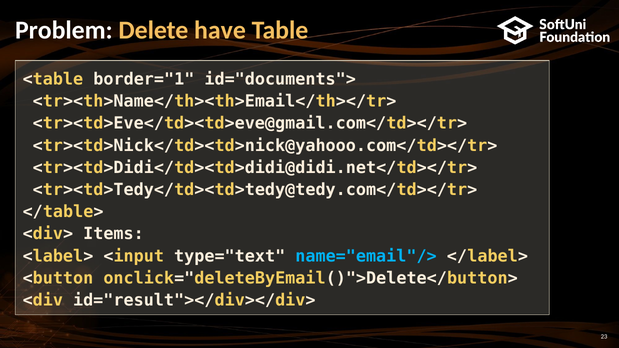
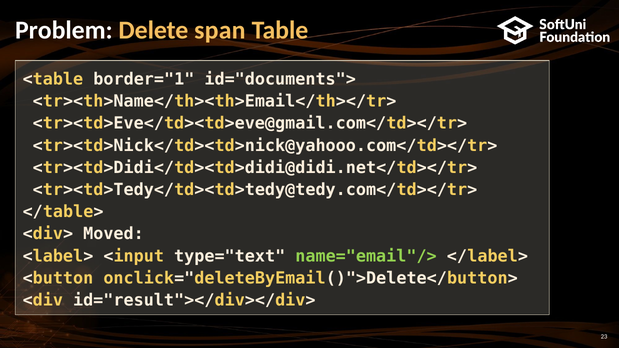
have: have -> span (220, 30)
Items: Items -> Moved (113, 234)
name="email"/> colour: light blue -> light green (366, 256)
